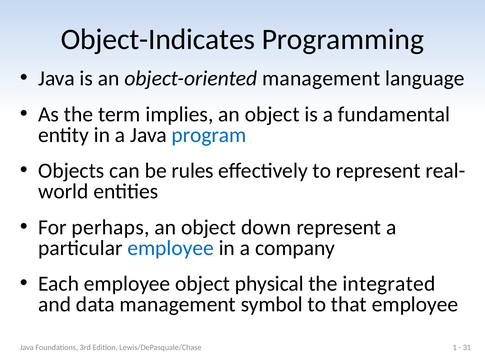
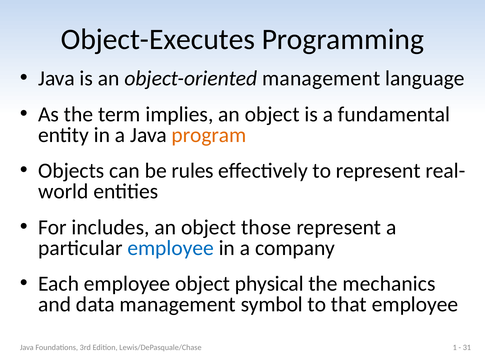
Object-Indicates: Object-Indicates -> Object-Executes (158, 39)
program colour: blue -> orange (209, 135)
perhaps: perhaps -> includes (111, 227)
down: down -> those (266, 227)
integrated: integrated -> mechanics (389, 284)
